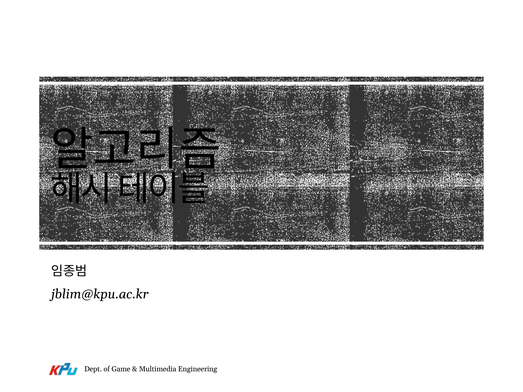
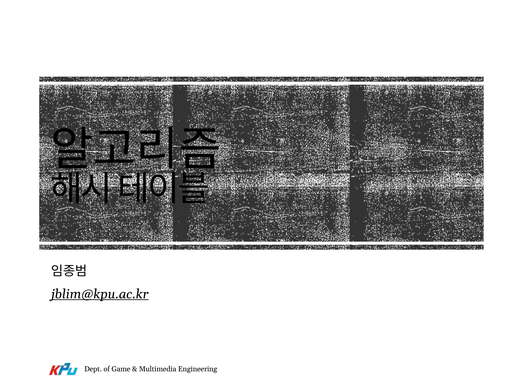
jblim@kpu.ac.kr underline: none -> present (100, 294)
